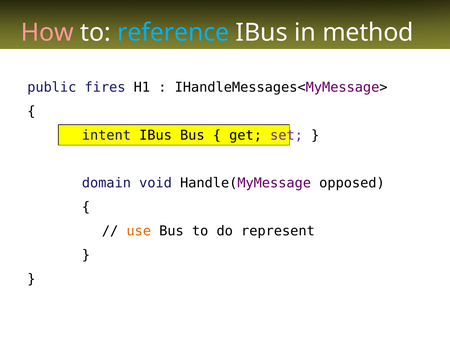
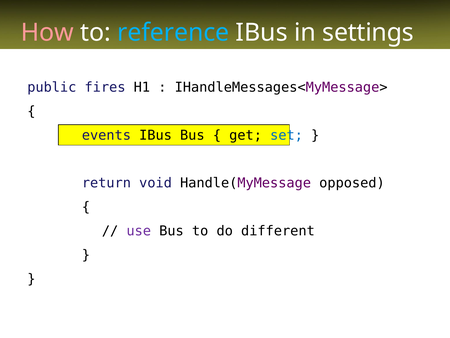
method: method -> settings (368, 33)
intent: intent -> events (106, 135)
set colour: purple -> blue (287, 135)
domain: domain -> return (106, 183)
use colour: orange -> purple (139, 231)
represent: represent -> different (278, 231)
